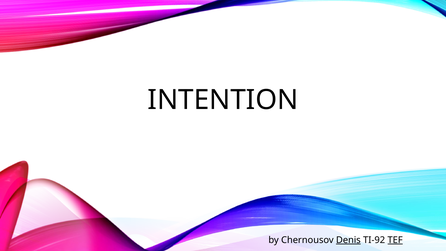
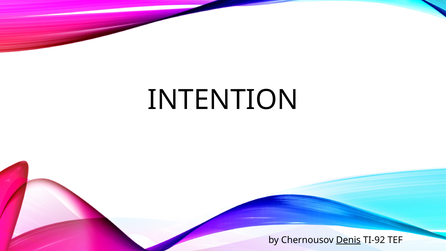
TEF underline: present -> none (395, 240)
